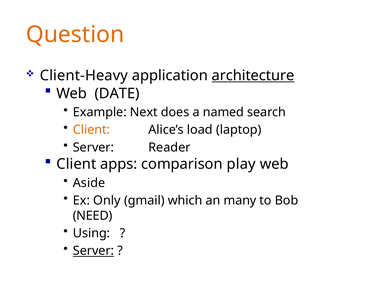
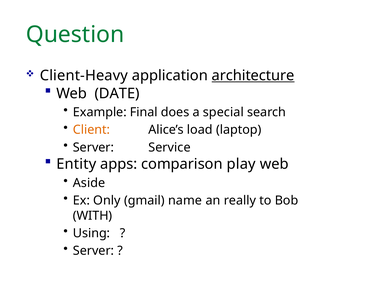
Question colour: orange -> green (75, 35)
Next: Next -> Final (144, 112)
named: named -> special (223, 112)
Reader: Reader -> Service (169, 147)
Client: Client -> Entity (76, 164)
which: which -> name (185, 200)
many: many -> really (240, 200)
NEED: NEED -> WITH (93, 215)
Server underline: present -> none (93, 251)
